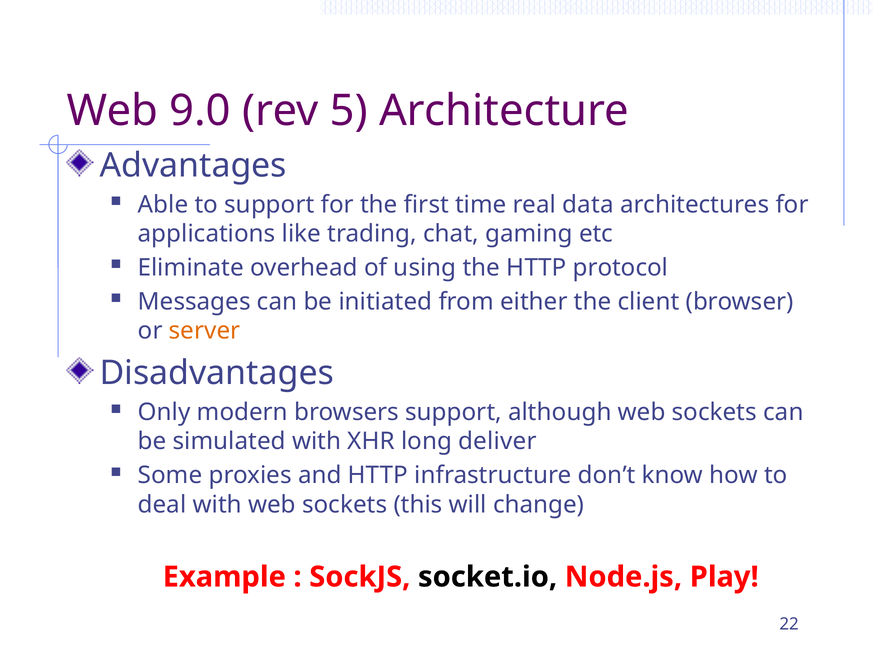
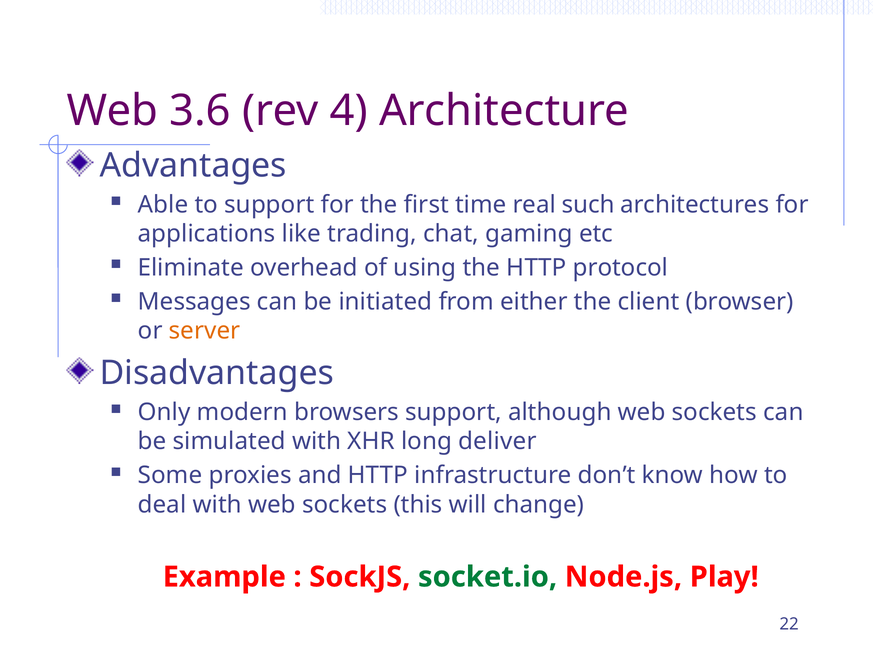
9.0: 9.0 -> 3.6 (200, 111)
5: 5 -> 4 (349, 111)
data: data -> such (588, 204)
socket.io colour: black -> green (488, 577)
